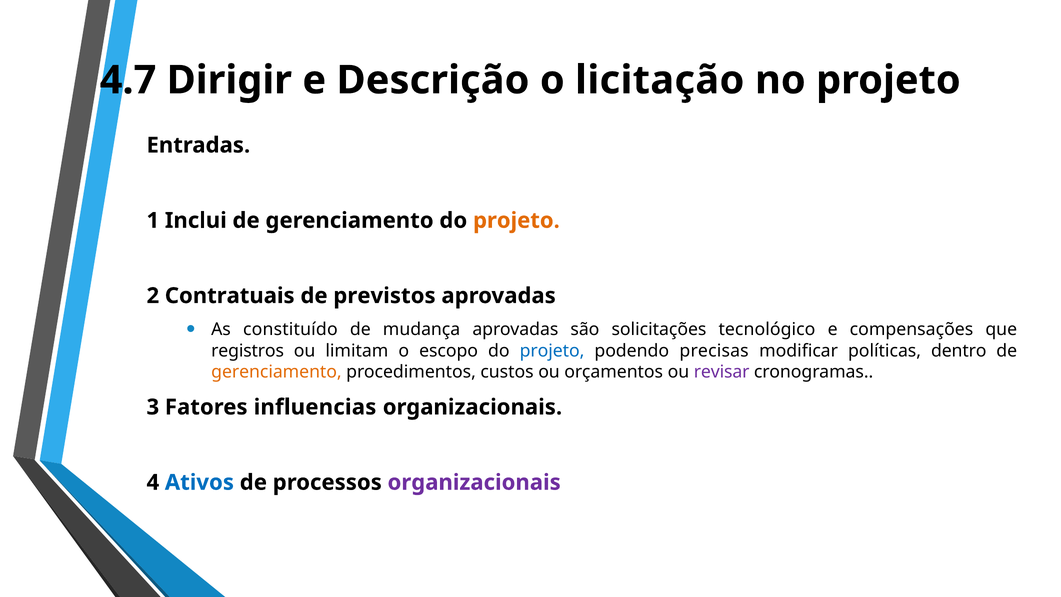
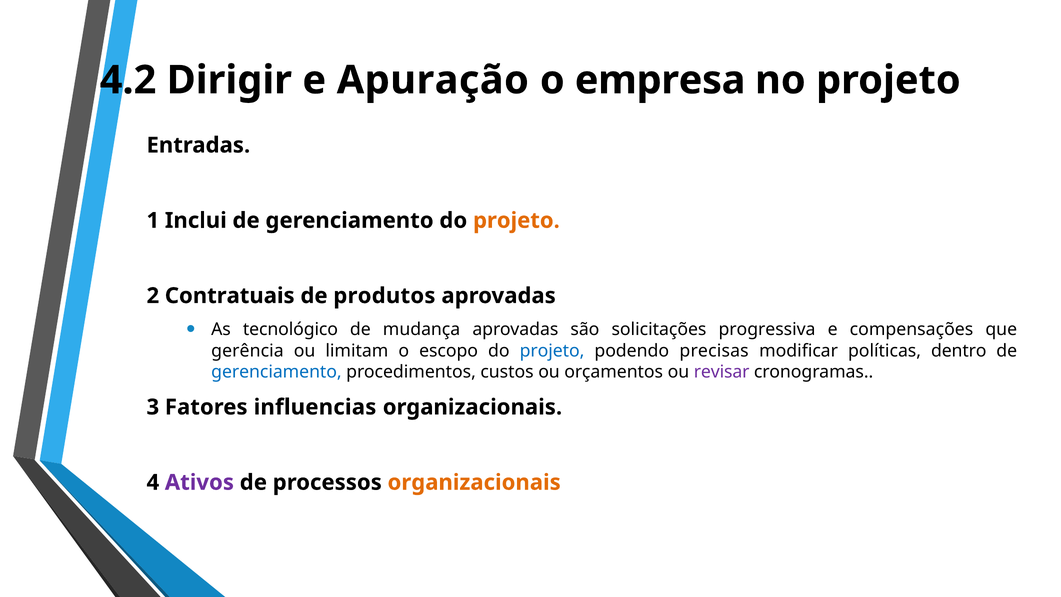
4.7: 4.7 -> 4.2 (128, 80)
Descrição: Descrição -> Apuração (433, 80)
licitação: licitação -> empresa (660, 80)
previstos: previstos -> produtos (384, 296)
constituído: constituído -> tecnológico (291, 329)
tecnológico: tecnológico -> progressiva (767, 329)
registros: registros -> gerência (247, 351)
gerenciamento colour: orange -> blue (276, 372)
Ativos colour: blue -> purple (199, 482)
organizacionais colour: purple -> orange (474, 482)
